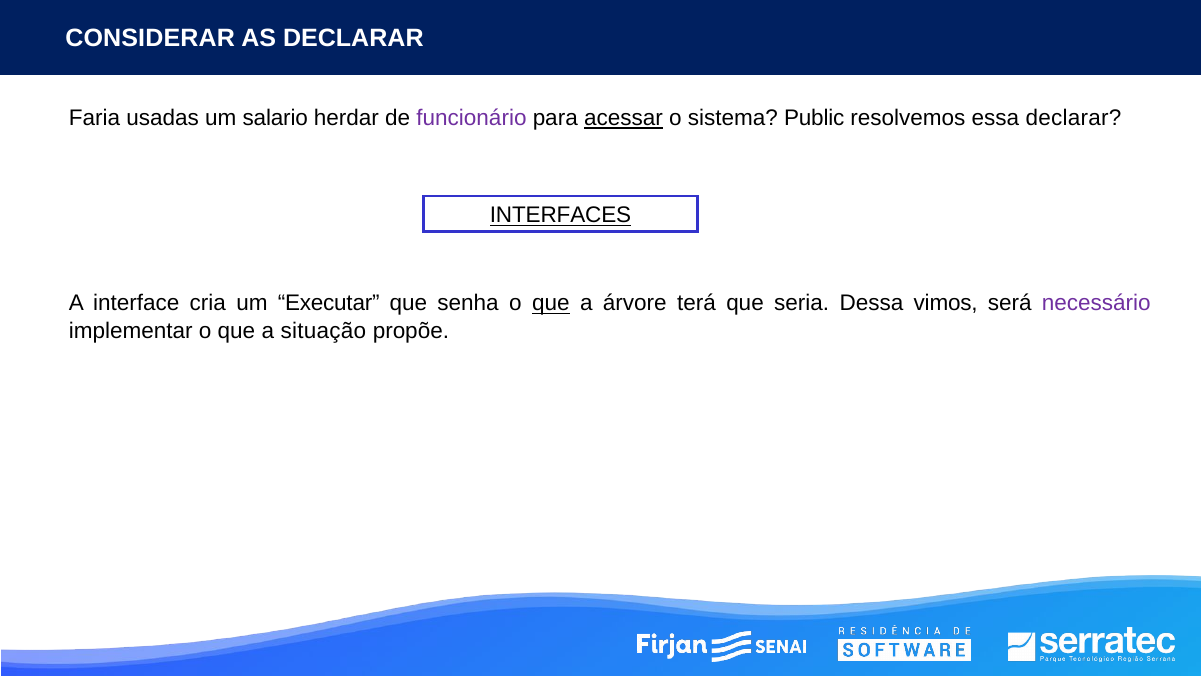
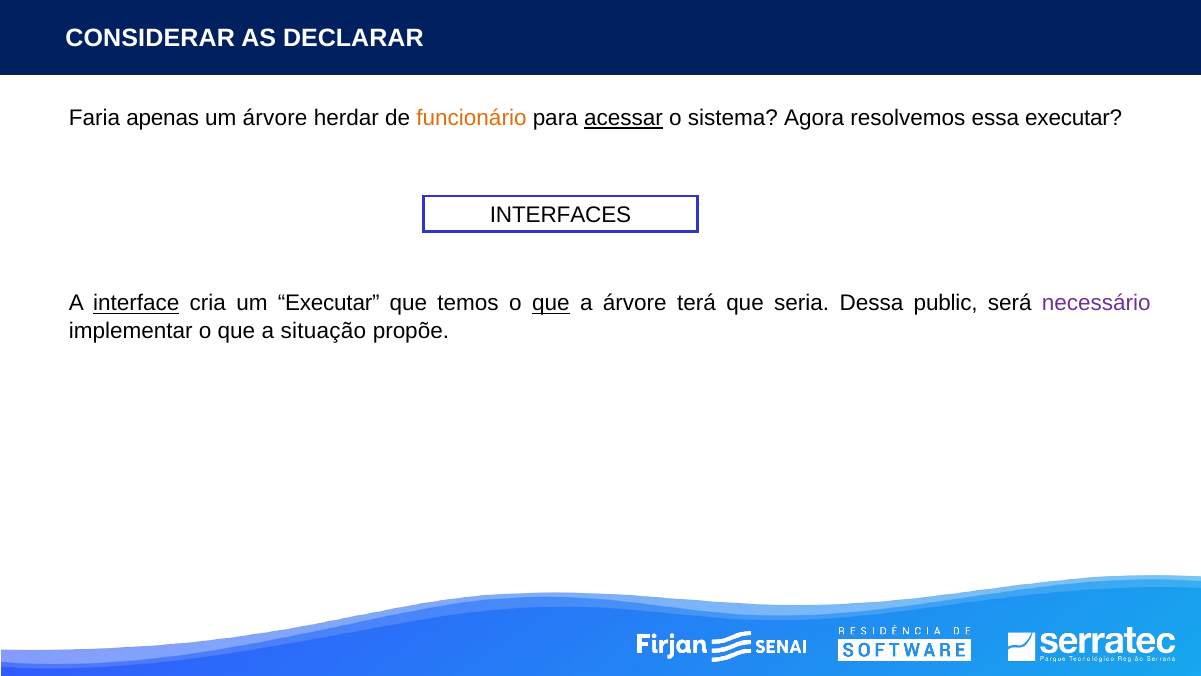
usadas: usadas -> apenas (163, 118)
um salario: salario -> árvore (275, 118)
funcionário colour: purple -> orange (471, 118)
Public: Public -> Agora (814, 118)
essa declarar: declarar -> executar (1074, 118)
INTERFACES underline: present -> none (561, 215)
interface underline: none -> present (136, 303)
senha: senha -> temos (468, 303)
vimos: vimos -> public (946, 303)
